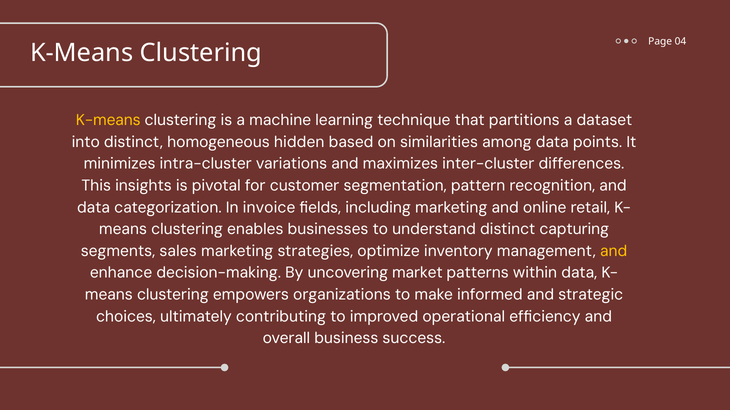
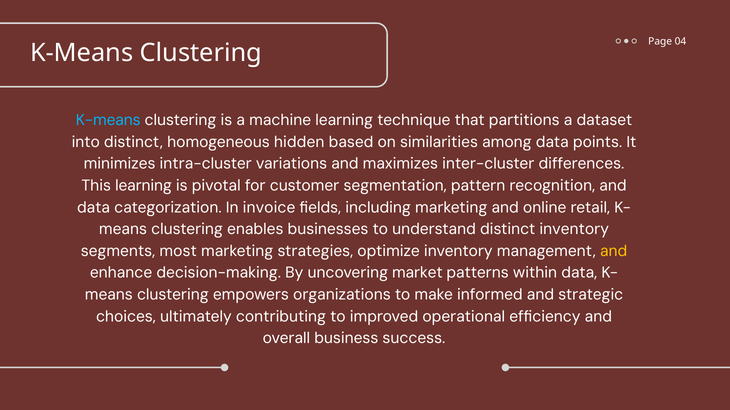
K-means colour: yellow -> light blue (108, 120)
This insights: insights -> learning (144, 186)
distinct capturing: capturing -> inventory (574, 230)
sales: sales -> most (178, 251)
